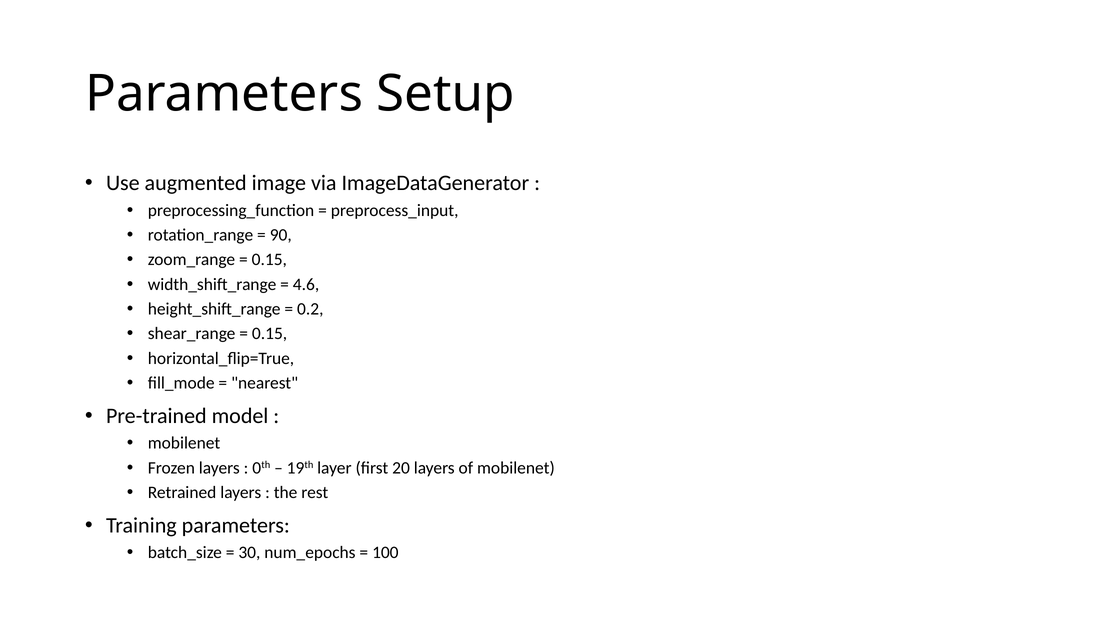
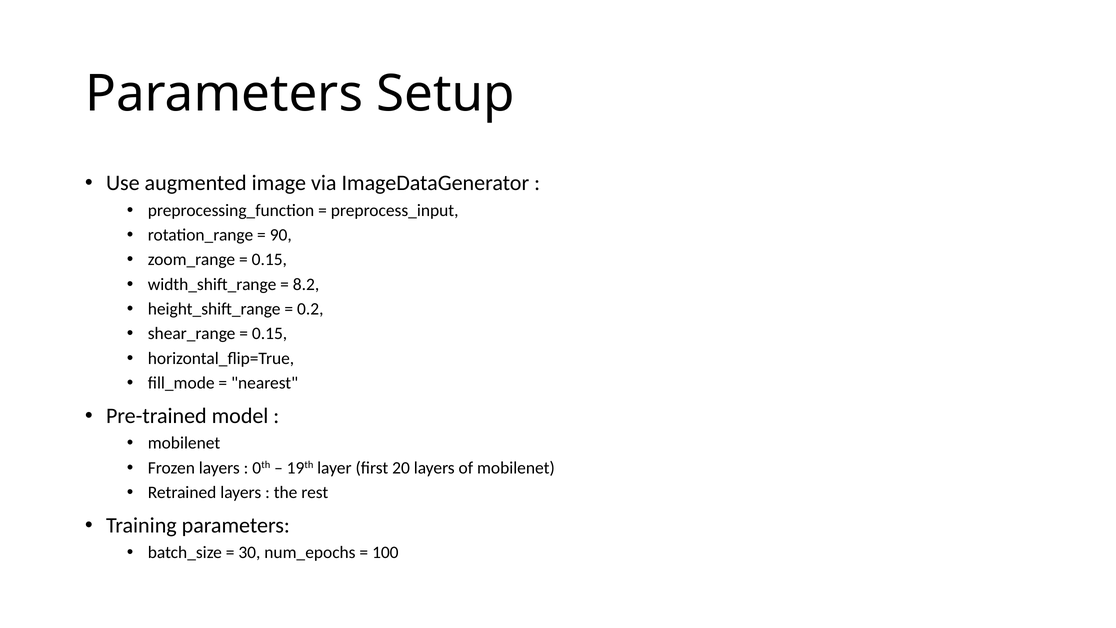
4.6: 4.6 -> 8.2 (306, 284)
